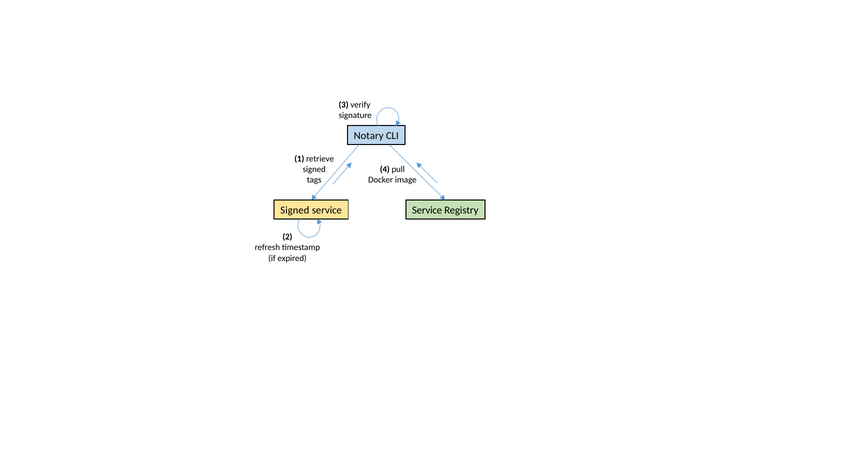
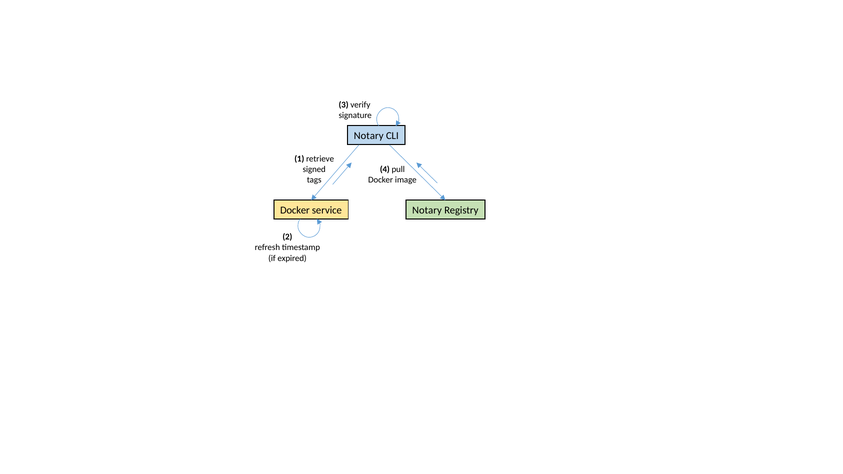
Signed: Signed -> Docker (295, 210)
Service: Service -> Notary (427, 210)
